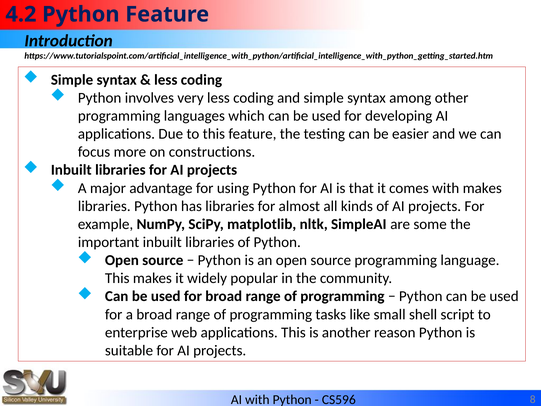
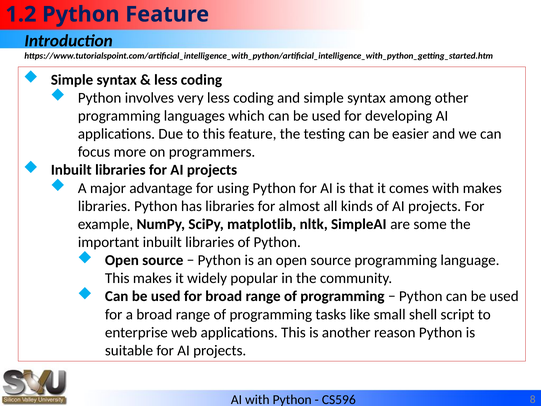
4.2: 4.2 -> 1.2 (21, 14)
constructions: constructions -> programmers (212, 152)
